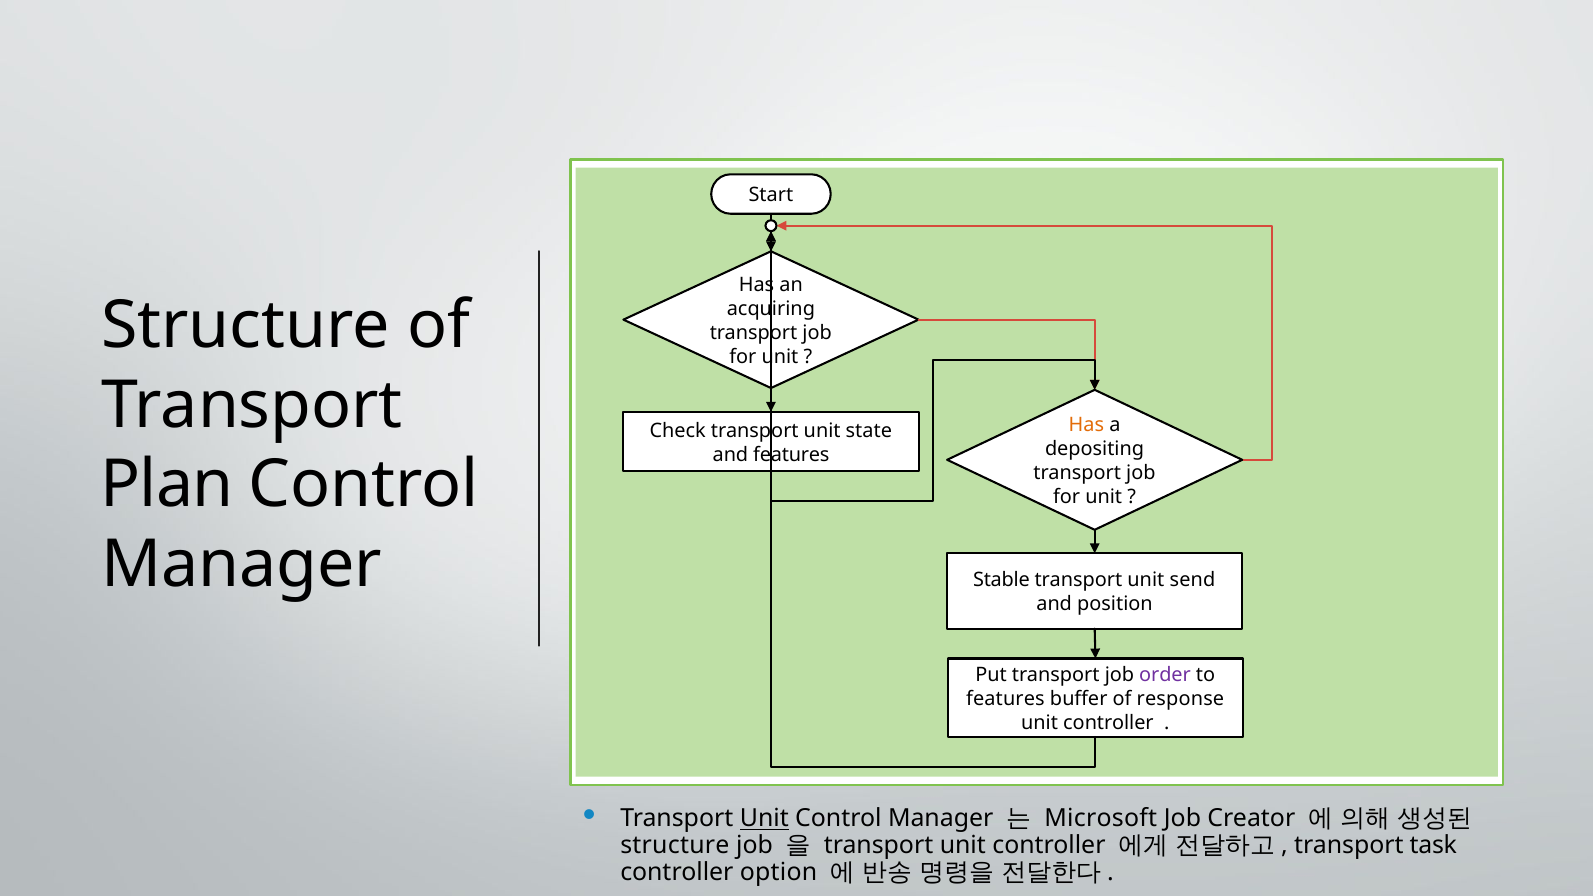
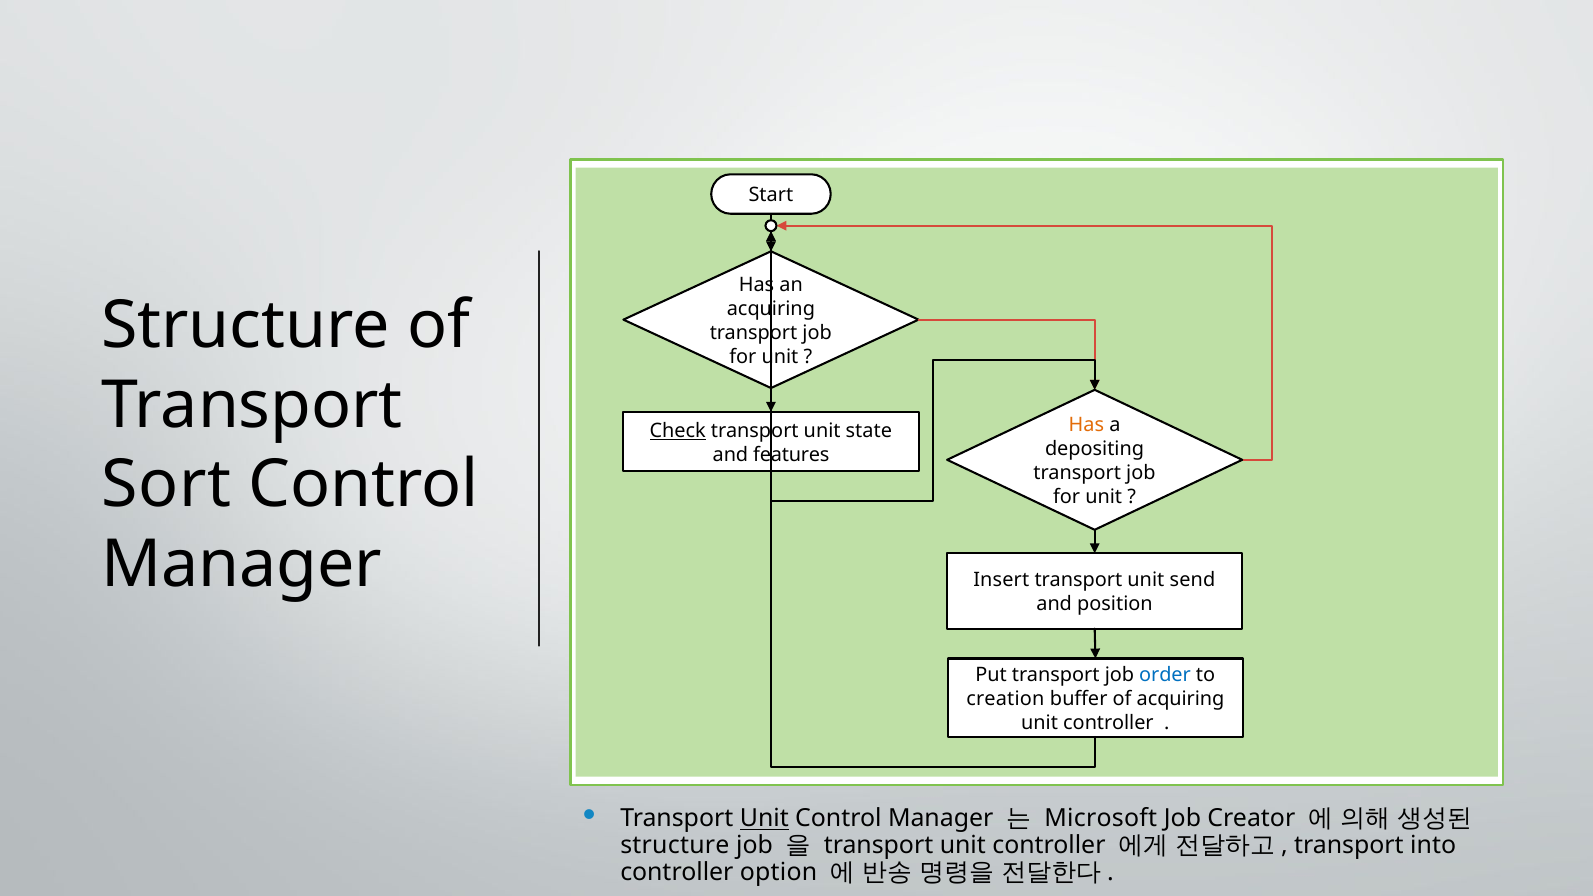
Check underline: none -> present (678, 431)
Plan: Plan -> Sort (166, 485)
Stable: Stable -> Insert (1001, 580)
order colour: purple -> blue (1165, 675)
features: features -> creation (1005, 699)
of response: response -> acquiring (1181, 699)
task: task -> into (1433, 846)
